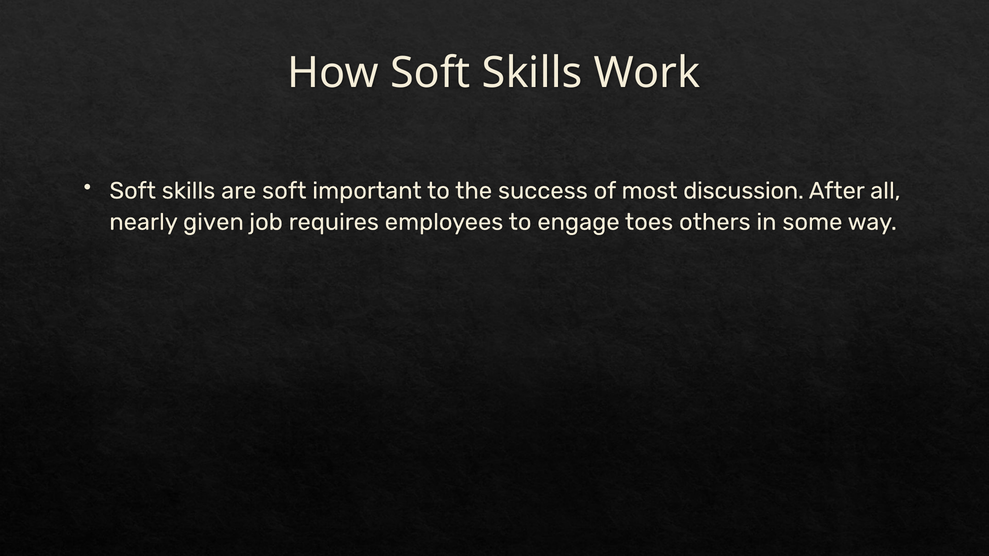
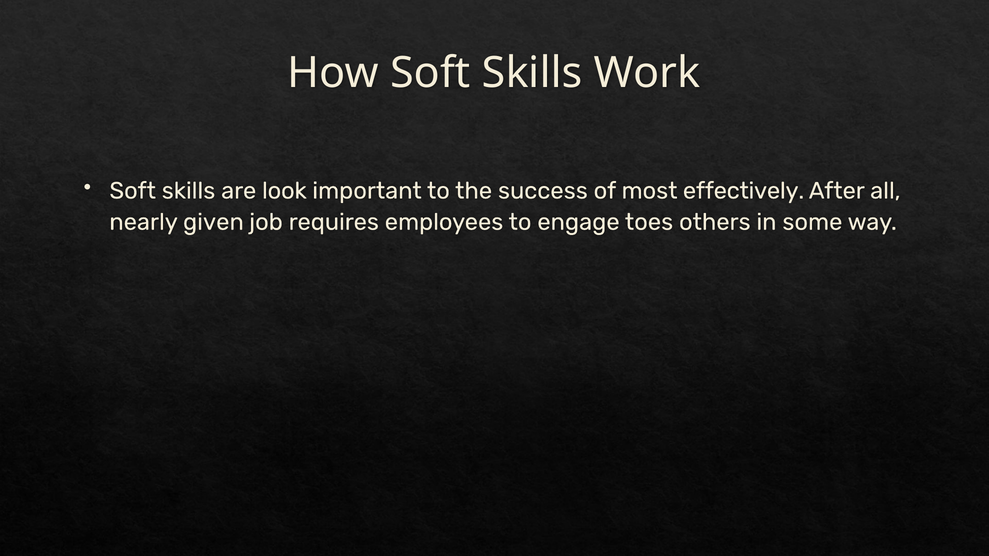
are soft: soft -> look (284, 191)
discussion: discussion -> effectively (744, 191)
